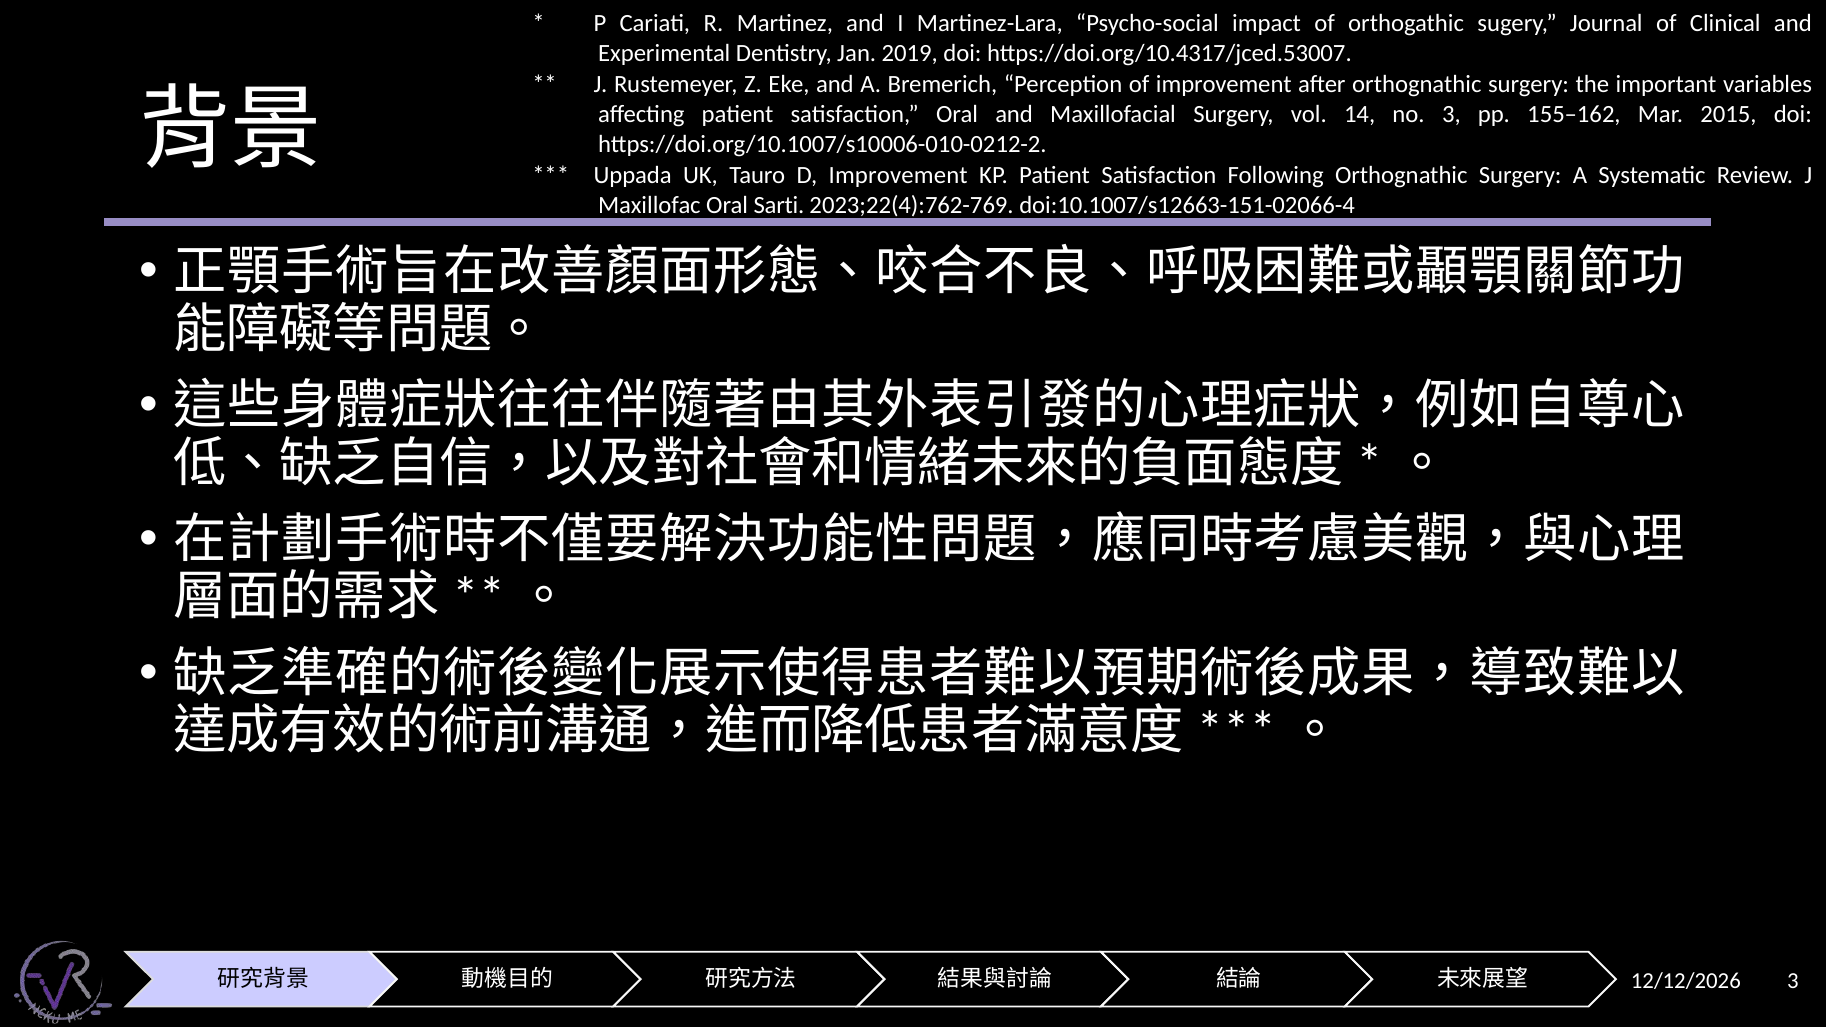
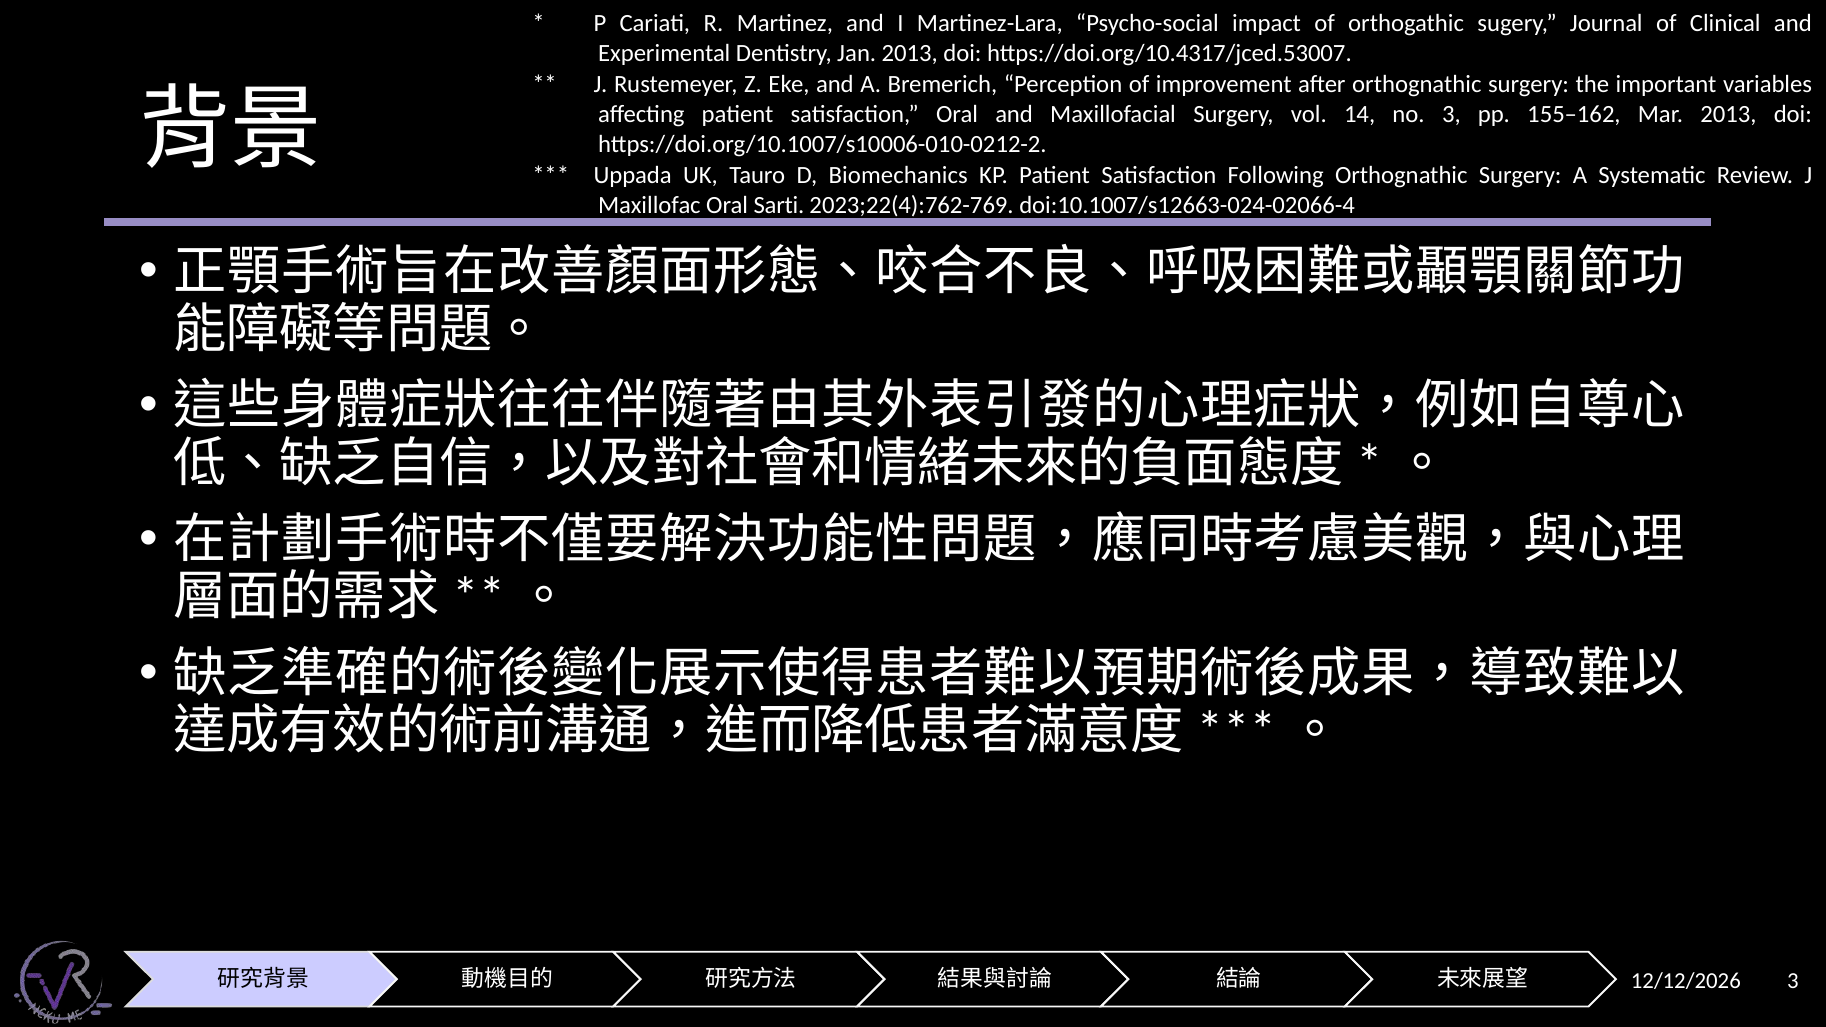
Jan 2019: 2019 -> 2013 (910, 53)
Mar 2015: 2015 -> 2013 (1728, 114)
D Improvement: Improvement -> Biomechanics (898, 176)
doi:10.1007/s12663-151-02066-4: doi:10.1007/s12663-151-02066-4 -> doi:10.1007/s12663-024-02066-4 (1187, 205)
